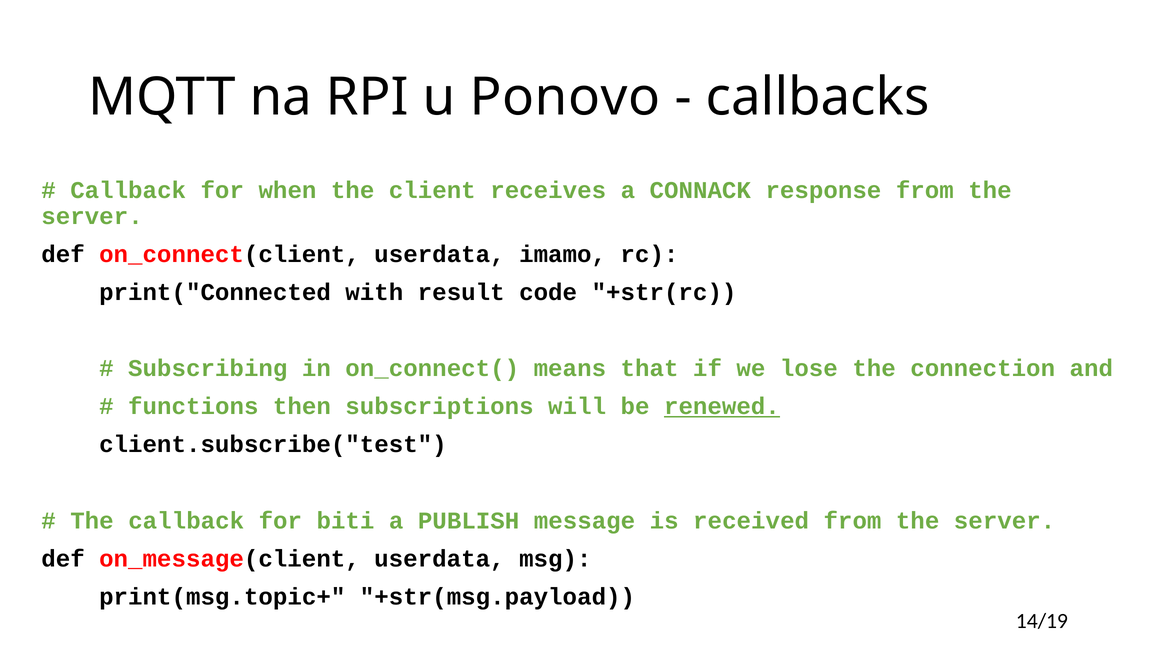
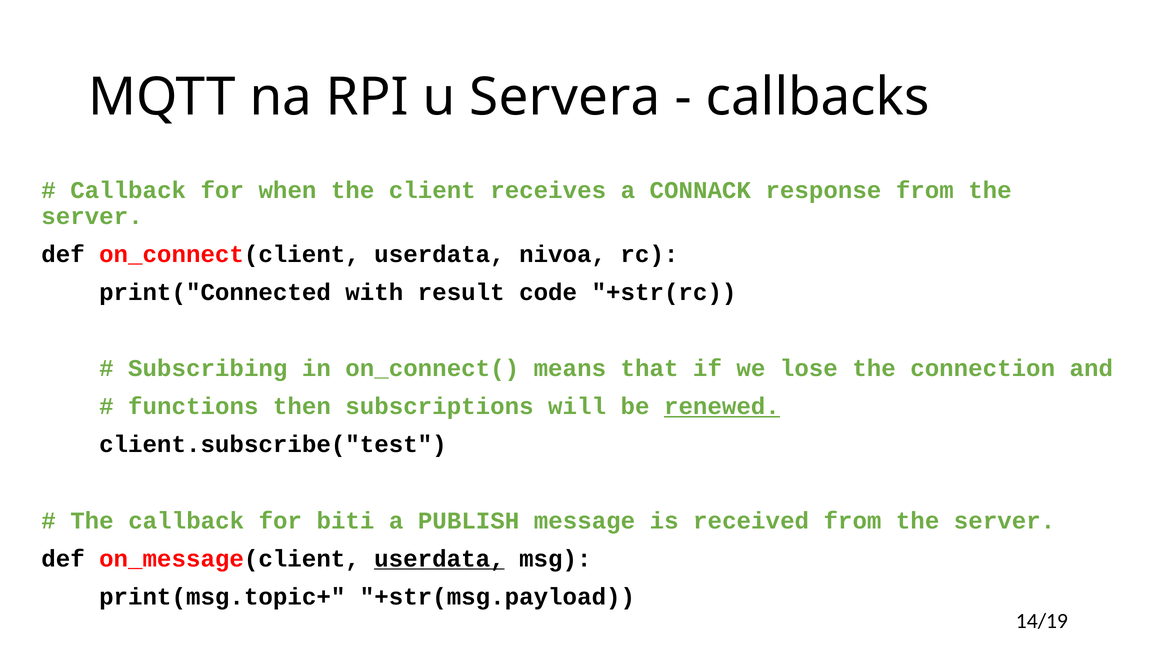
Ponovo: Ponovo -> Servera (565, 97)
imamo: imamo -> nivoa (563, 254)
userdata underline: none -> present (439, 559)
